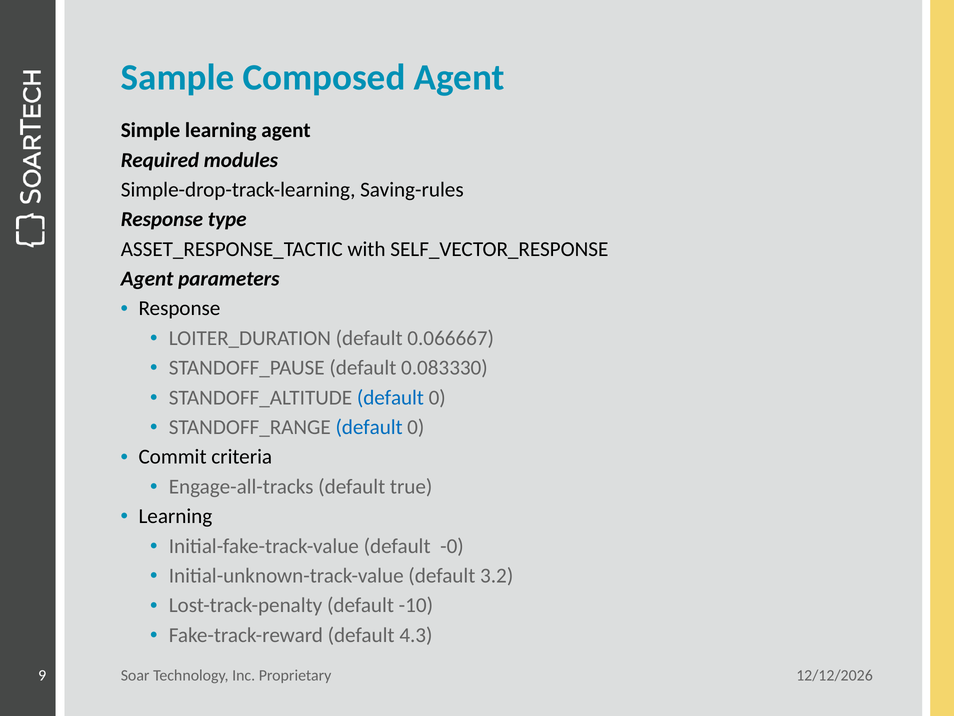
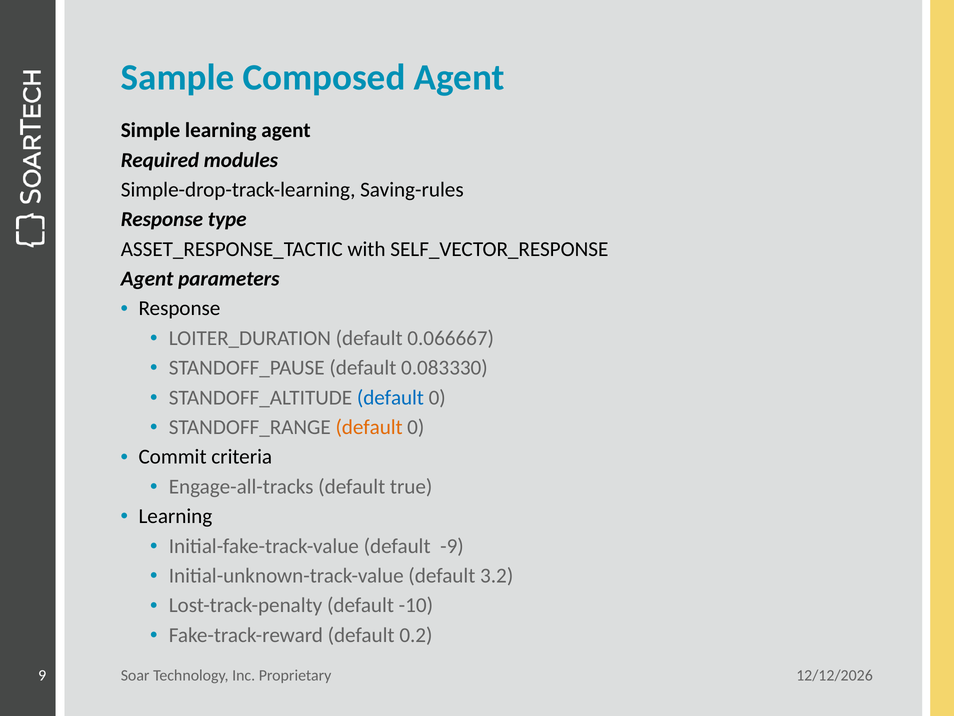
default colour: blue -> orange (369, 427)
-0: -0 -> -9 (452, 546)
4.3: 4.3 -> 0.2 (416, 635)
